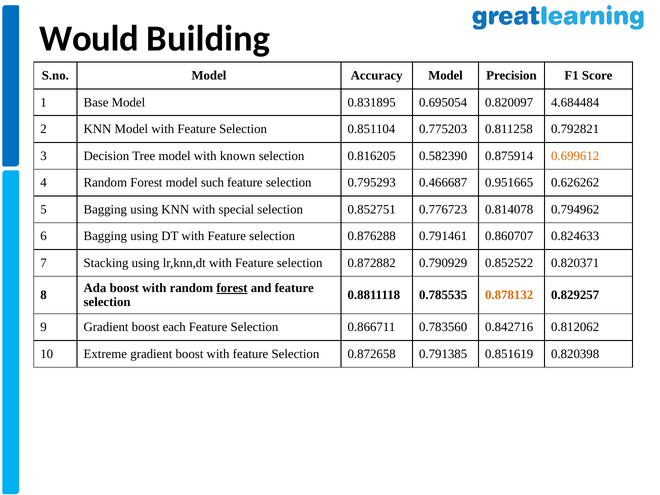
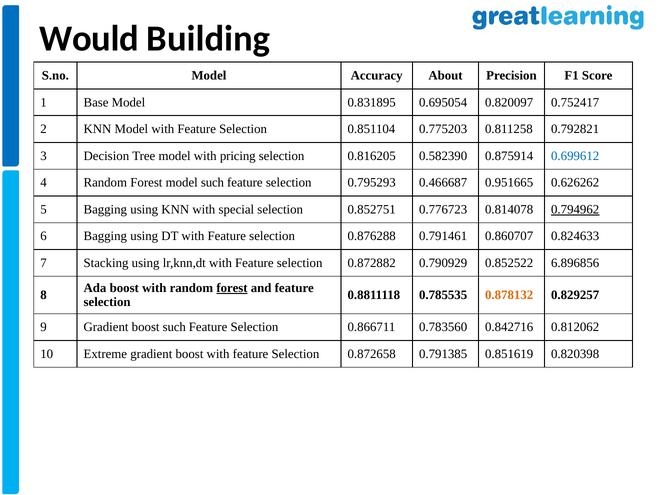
Accuracy Model: Model -> About (445, 76)
4.684484: 4.684484 -> 0.752417 (575, 102)
known: known -> pricing (238, 156)
0.699612 colour: orange -> blue (575, 156)
0.794962 underline: none -> present (575, 209)
0.820371: 0.820371 -> 6.896856 (575, 263)
boost each: each -> such (174, 327)
